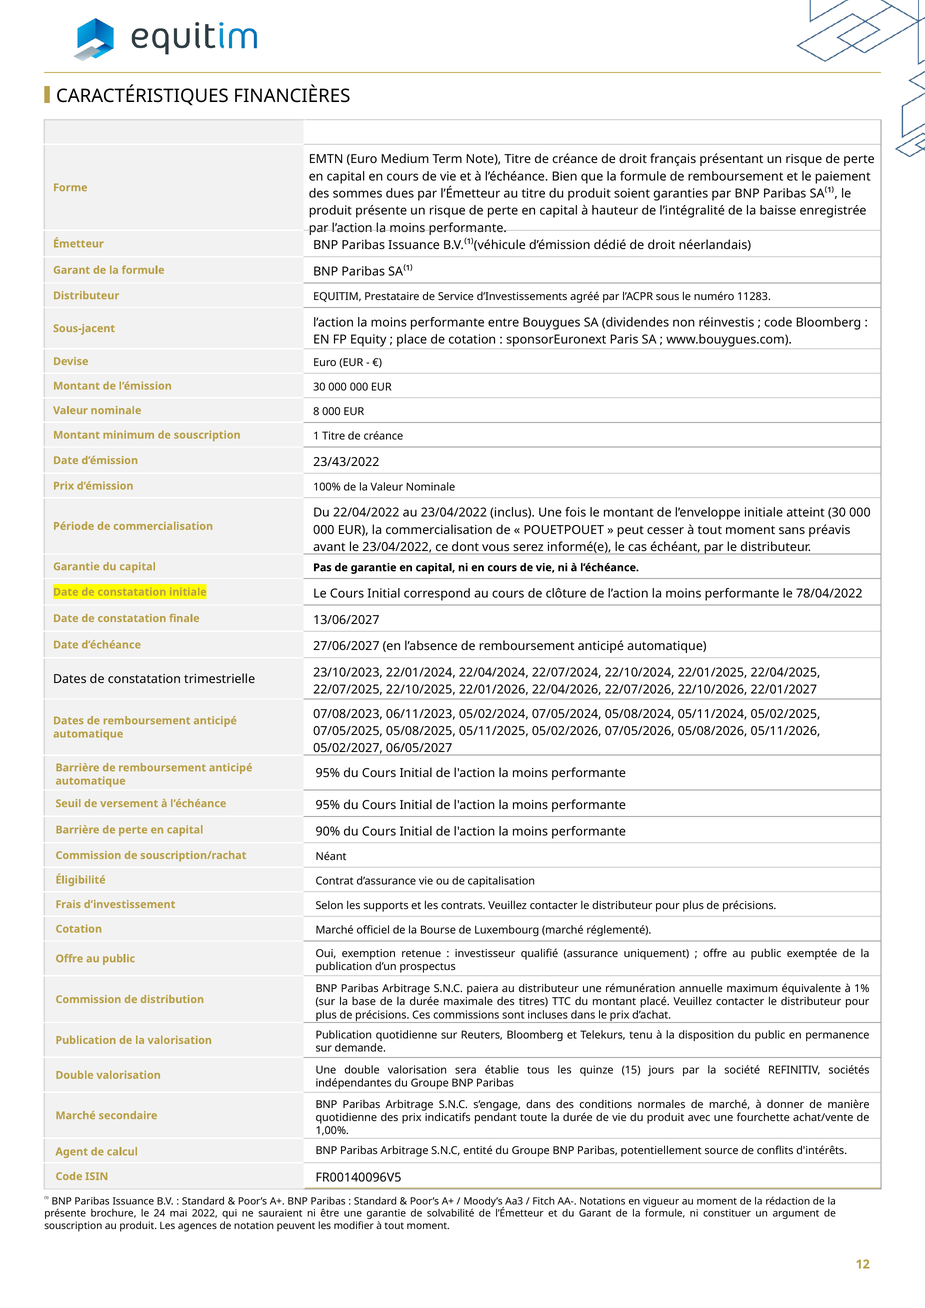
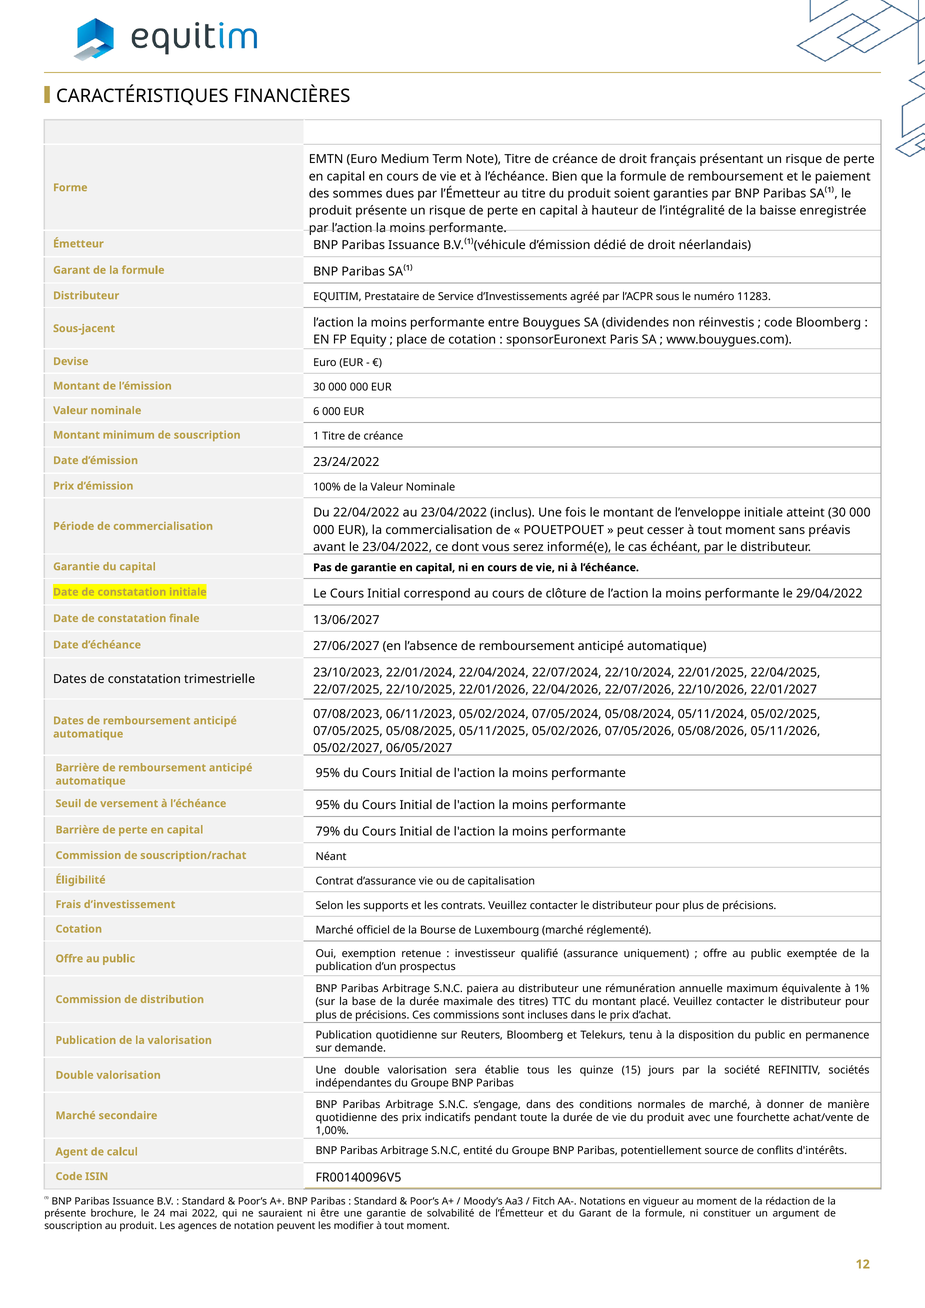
8: 8 -> 6 (316, 412)
23/43/2022: 23/43/2022 -> 23/24/2022 (346, 462)
78/04/2022: 78/04/2022 -> 29/04/2022 (829, 594)
90%: 90% -> 79% (328, 832)
